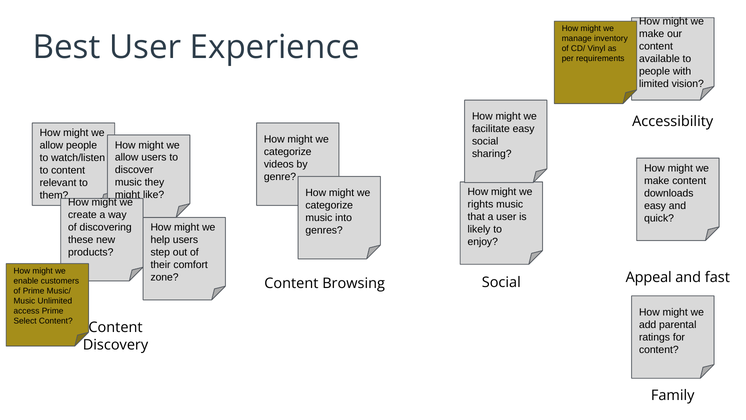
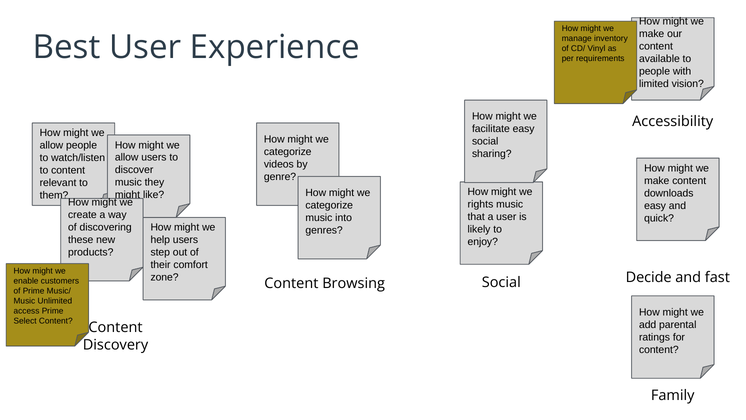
Appeal: Appeal -> Decide (649, 277)
